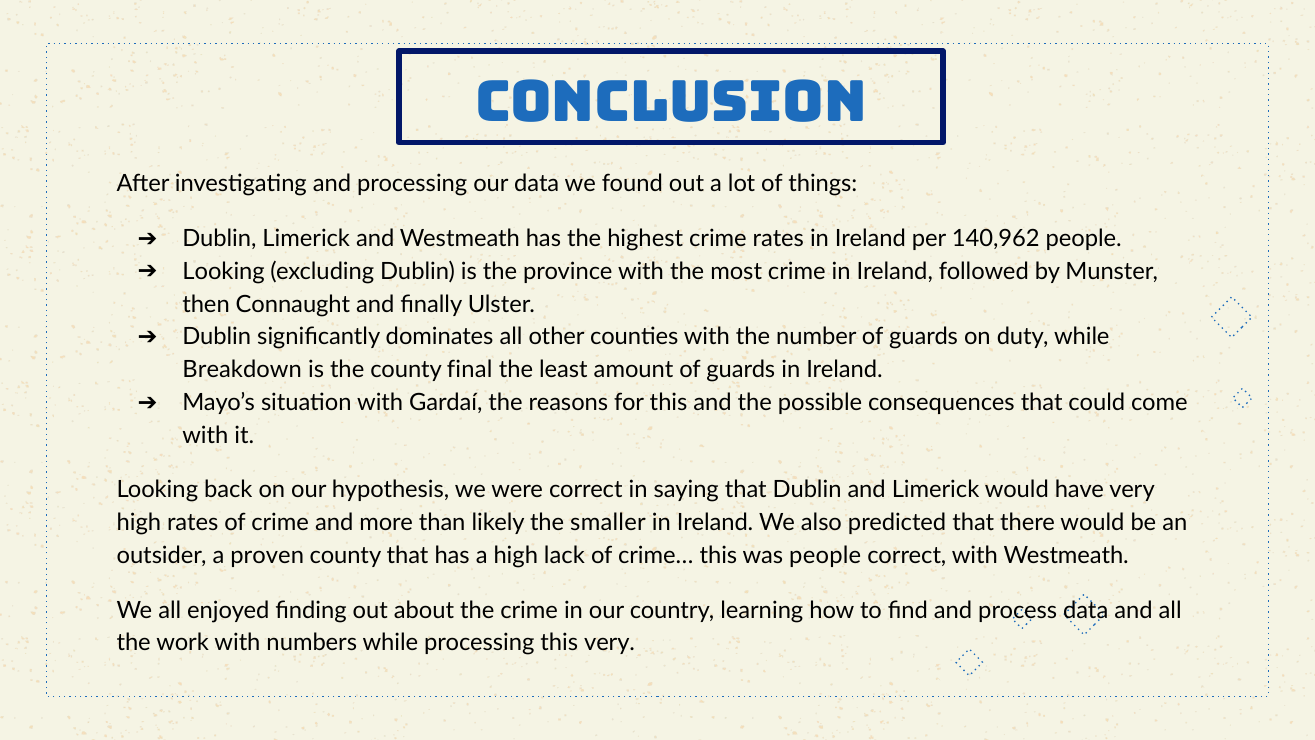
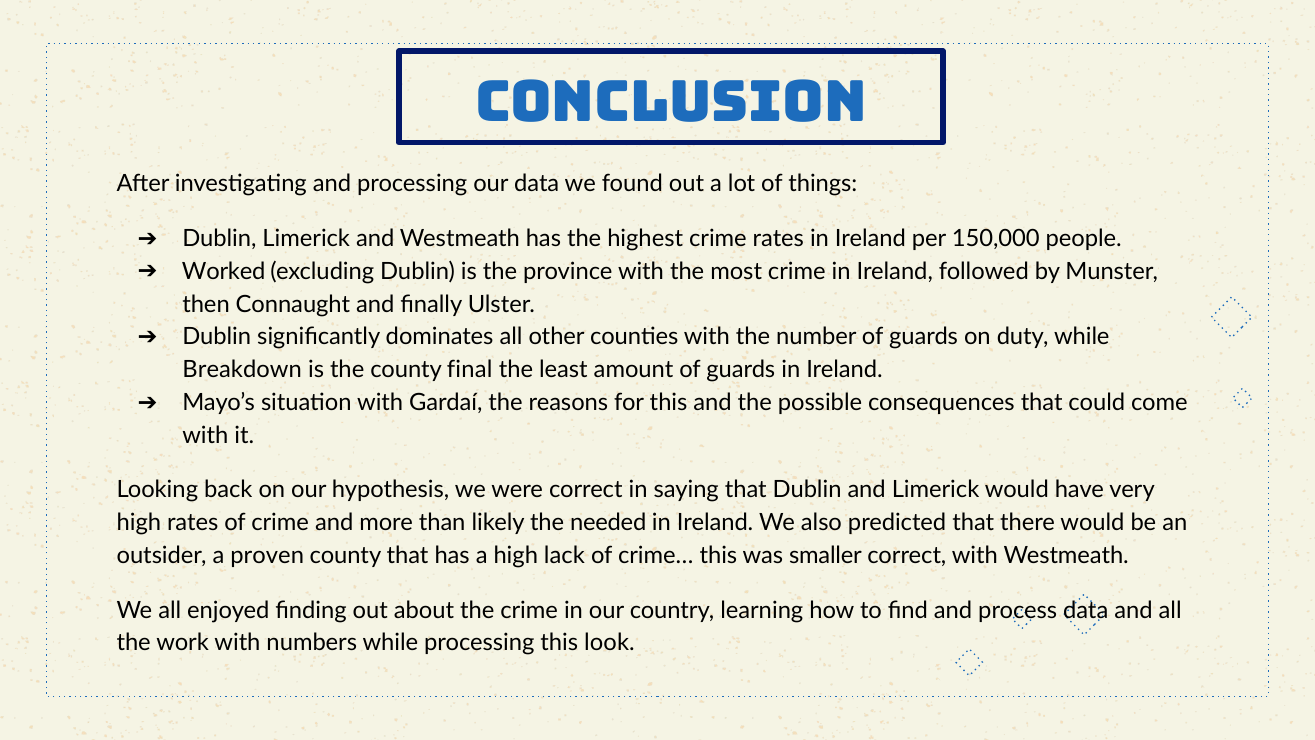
140,962: 140,962 -> 150,000 (996, 239)
Looking: Looking -> Worked (224, 271)
smaller: smaller -> needed (608, 523)
was people: people -> smaller (825, 555)
this very: very -> look (609, 643)
